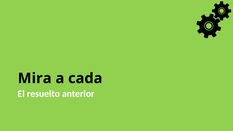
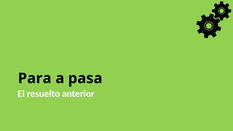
Mira: Mira -> Para (35, 78)
cada: cada -> pasa (85, 78)
